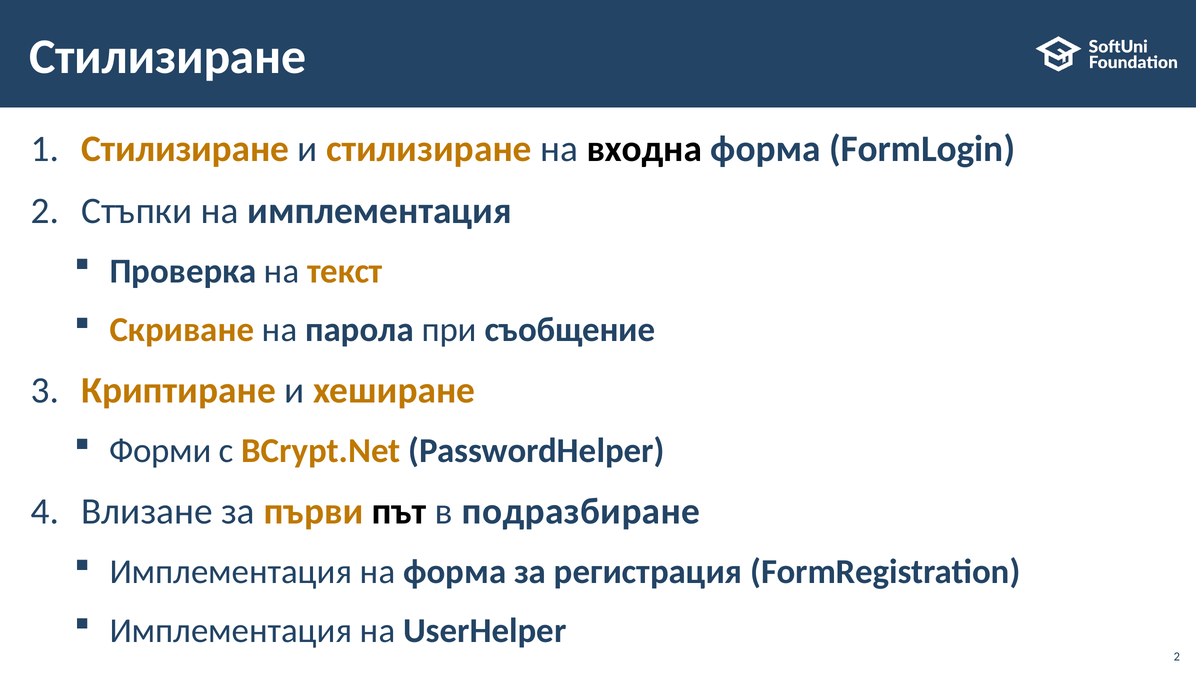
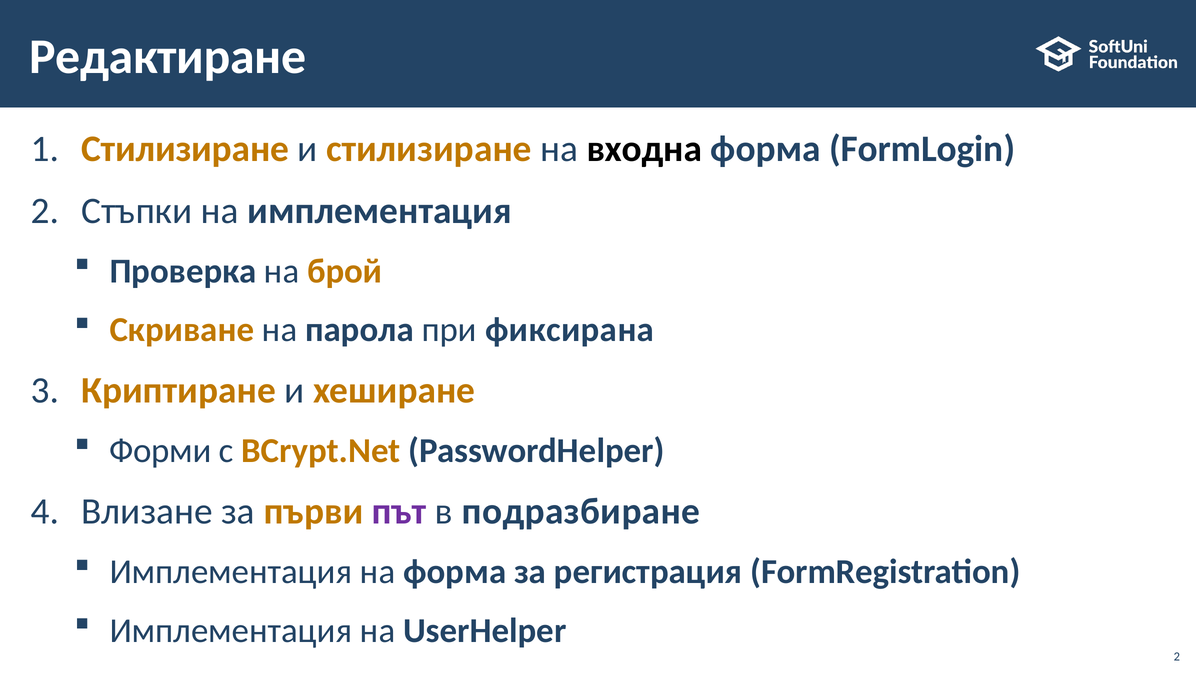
Стилизиране: Стилизиране -> Редактиране (168, 57)
текст: текст -> брой (345, 271)
съобщение: съобщение -> фиксирана (570, 330)
път colour: black -> purple (399, 511)
